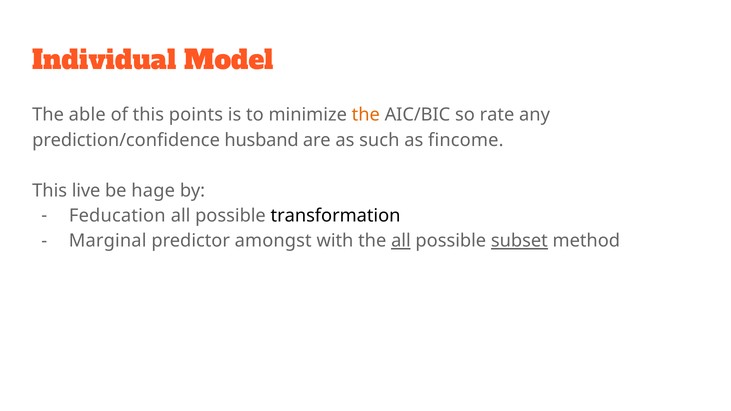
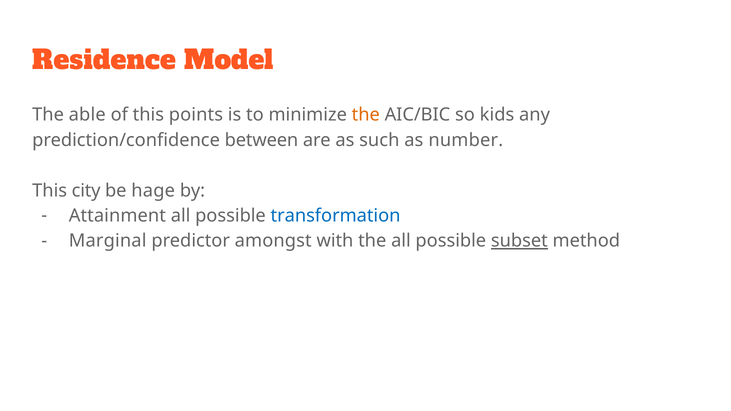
Individual: Individual -> Residence (104, 61)
rate: rate -> kids (497, 115)
husband: husband -> between (262, 140)
fincome: fincome -> number (466, 140)
live: live -> city (86, 191)
Feducation: Feducation -> Attainment (117, 216)
transformation colour: black -> blue (336, 216)
all underline: present -> none (401, 241)
